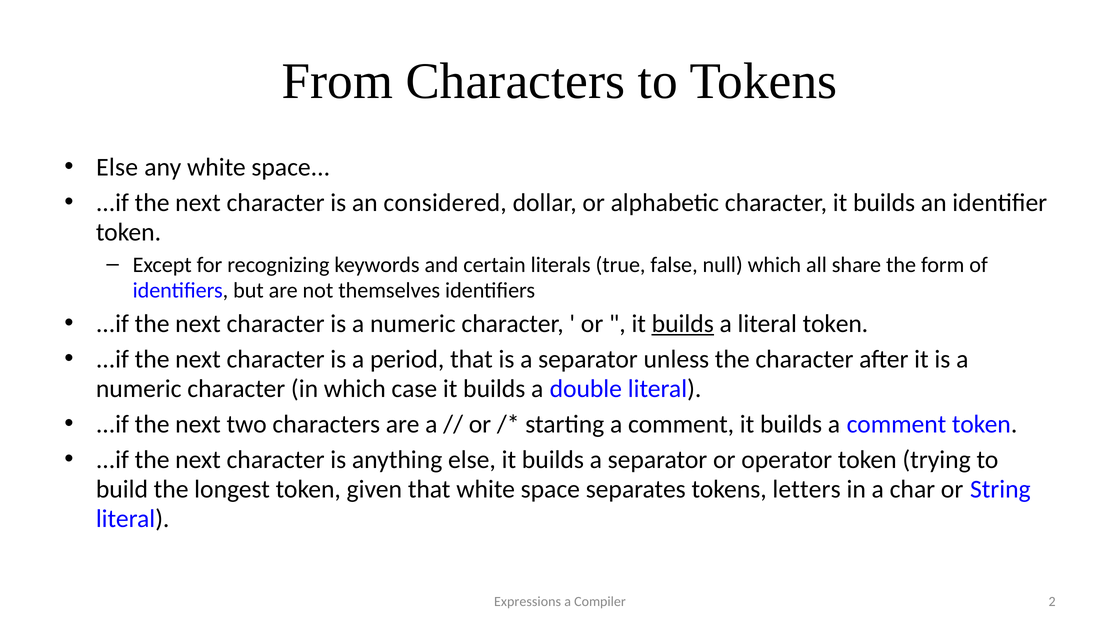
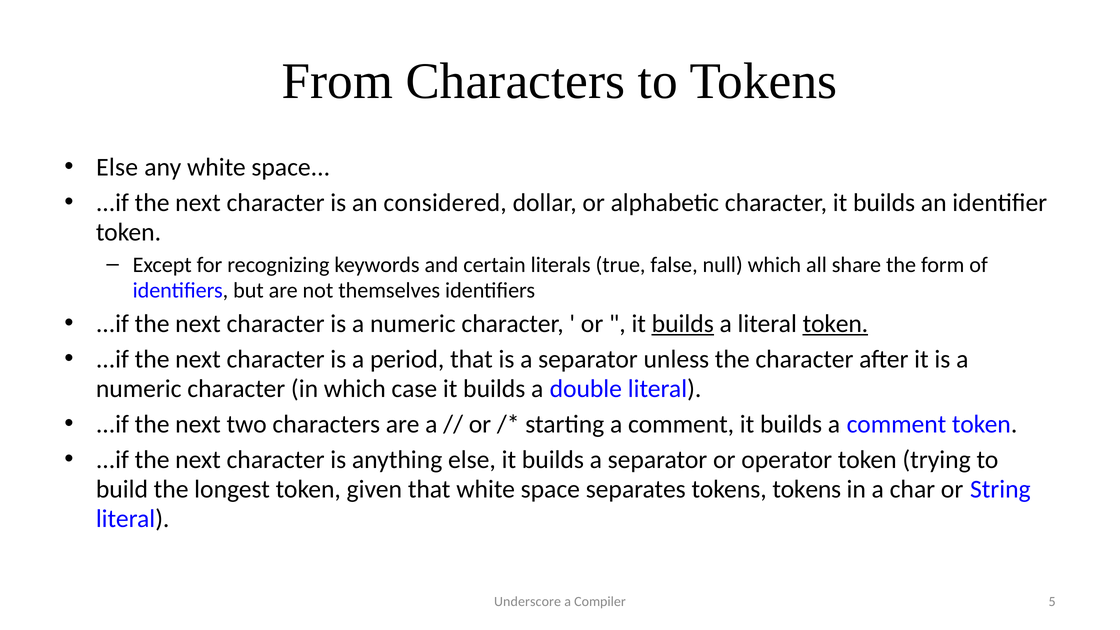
token underline: none -> present (835, 324)
tokens letters: letters -> tokens (807, 489)
Expressions: Expressions -> Underscore (528, 602)
2: 2 -> 5 (1052, 602)
